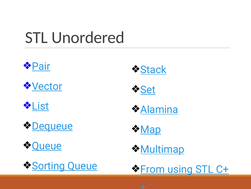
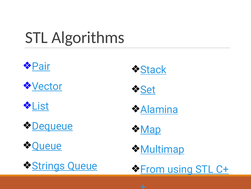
Unordered: Unordered -> Algorithms (88, 37)
Sorting: Sorting -> Strings (48, 165)
